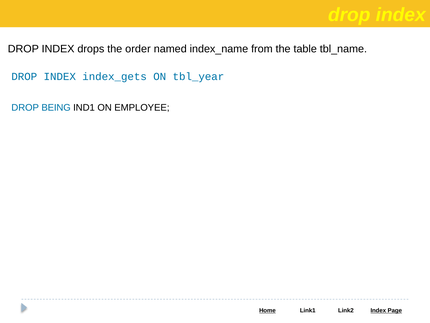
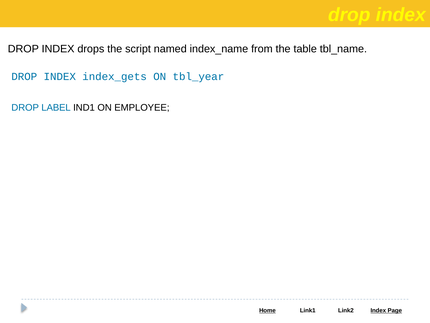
order: order -> script (138, 49)
BEING: BEING -> LABEL (56, 107)
